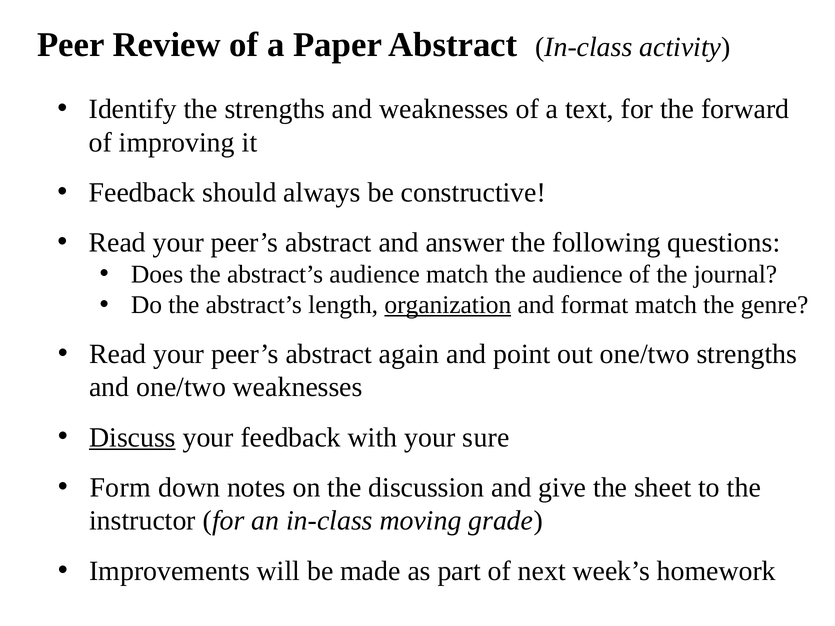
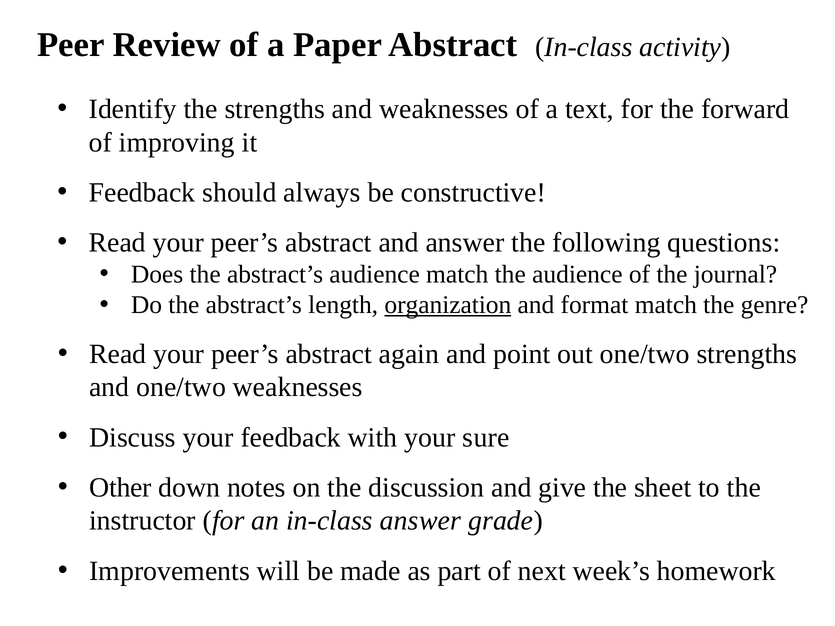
Discuss underline: present -> none (132, 438)
Form: Form -> Other (120, 488)
in-class moving: moving -> answer (420, 521)
